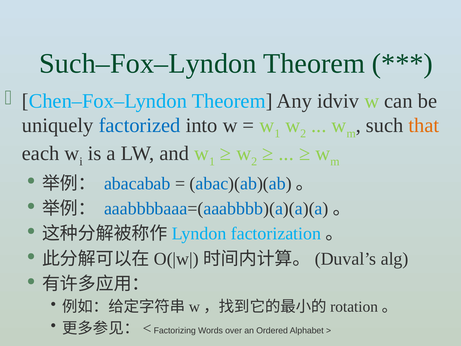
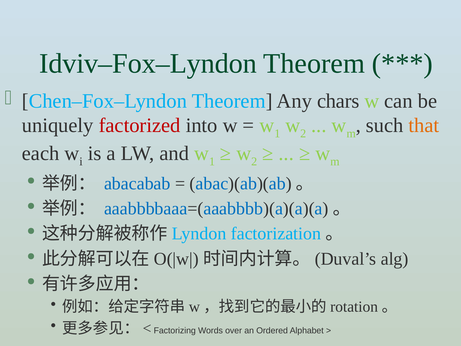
Such–Fox–Lyndon: Such–Fox–Lyndon -> Idviv–Fox–Lyndon (148, 63)
idviv: idviv -> chars (338, 101)
factorized colour: blue -> red (140, 125)
